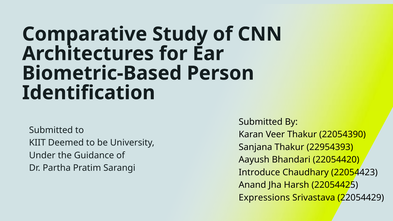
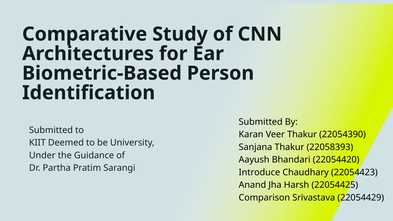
22954393: 22954393 -> 22058393 (330, 147)
Expressions: Expressions -> Comparison (264, 198)
